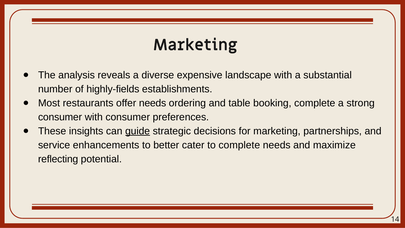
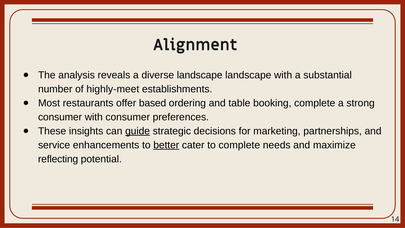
Marketing: Marketing -> Alignment (195, 45)
diverse expensive: expensive -> landscape (200, 75)
highly-fields: highly-fields -> highly-meet (113, 89)
offer needs: needs -> based (153, 103)
better underline: none -> present (166, 145)
